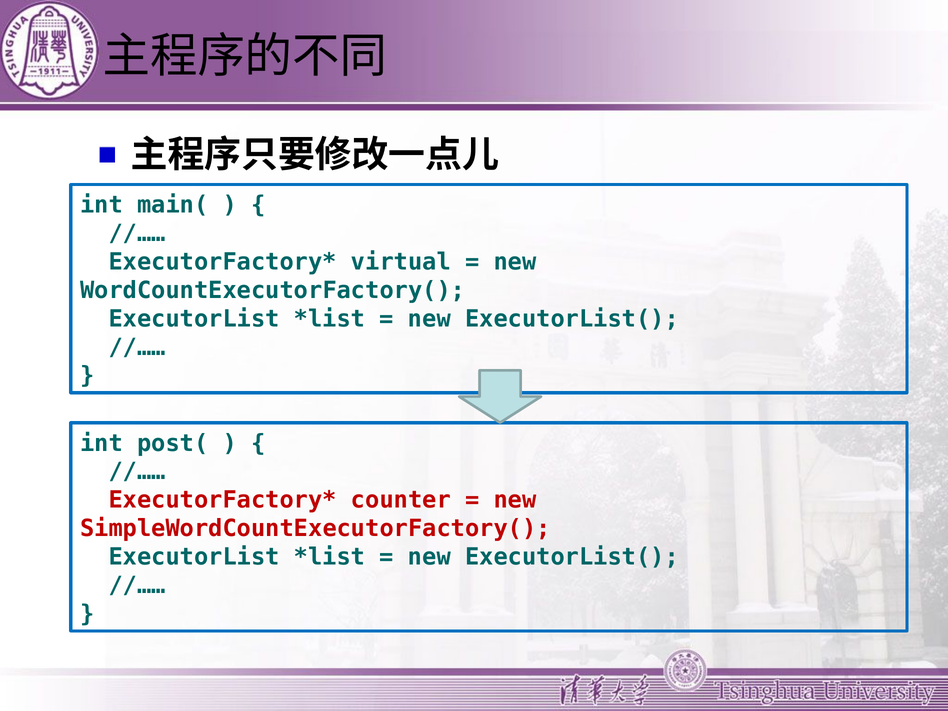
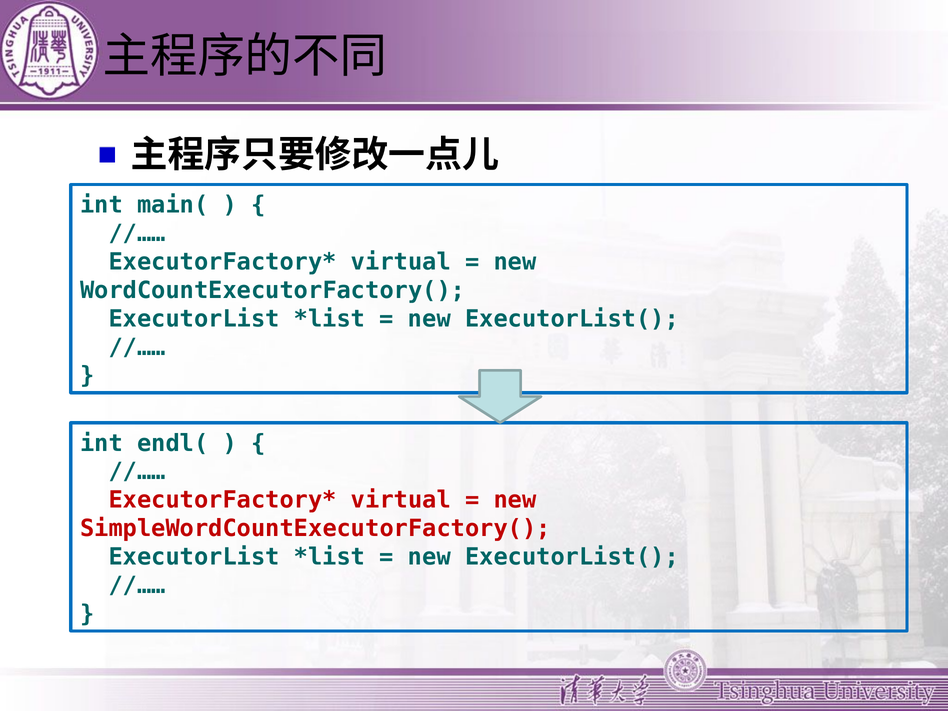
post(: post( -> endl( (173, 443)
counter: counter -> virtual (401, 500)
